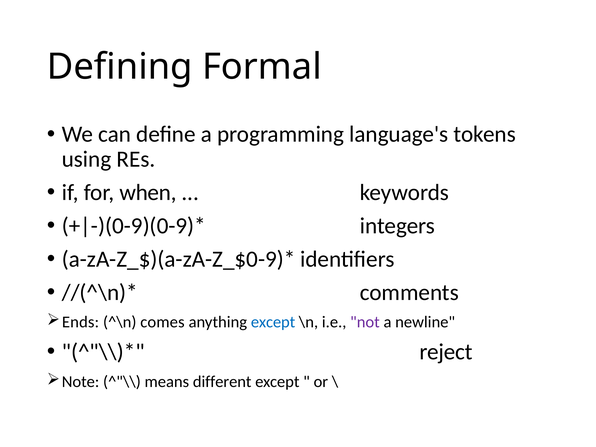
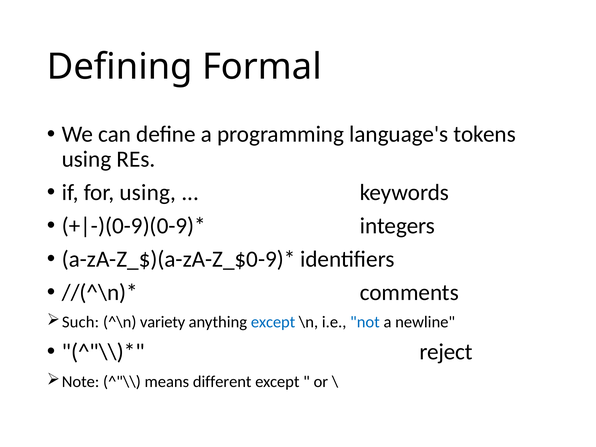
for when: when -> using (148, 193)
Ends: Ends -> Such (80, 322)
comes: comes -> variety (163, 322)
not colour: purple -> blue (365, 322)
